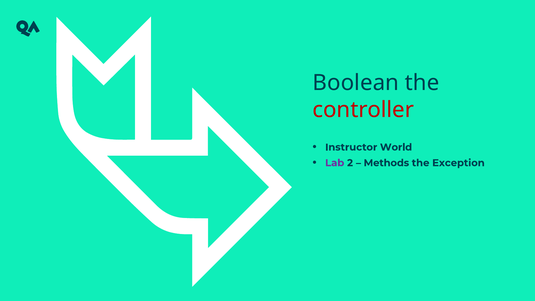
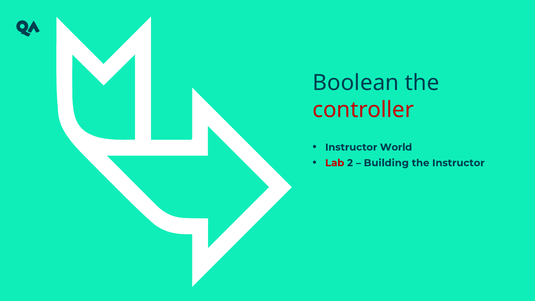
Lab colour: purple -> red (335, 163)
Methods: Methods -> Building (386, 163)
the Exception: Exception -> Instructor (458, 163)
